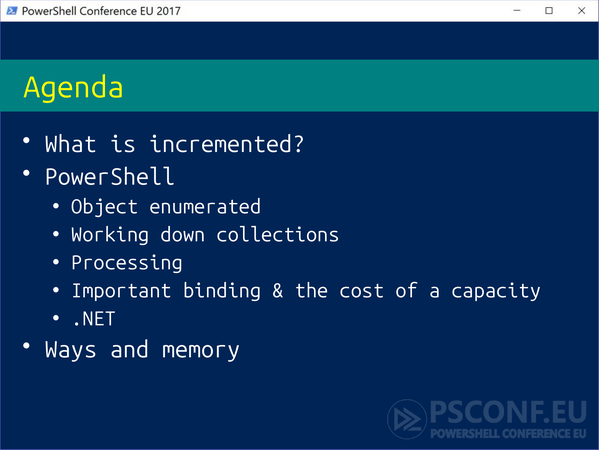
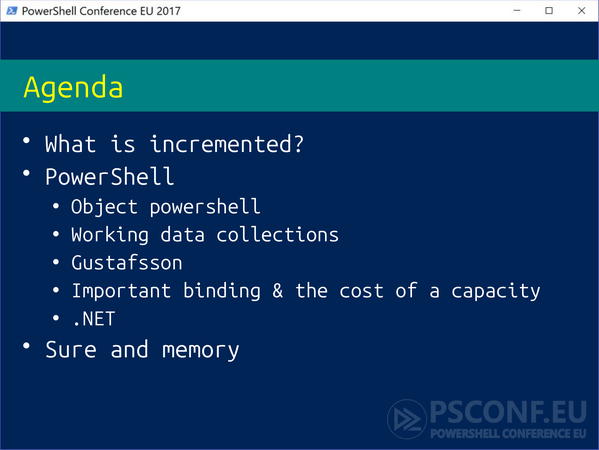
Object enumerated: enumerated -> powershell (205, 207)
down: down -> data (183, 234)
Processing: Processing -> Gustafsson (127, 262)
Ways: Ways -> Sure (71, 349)
